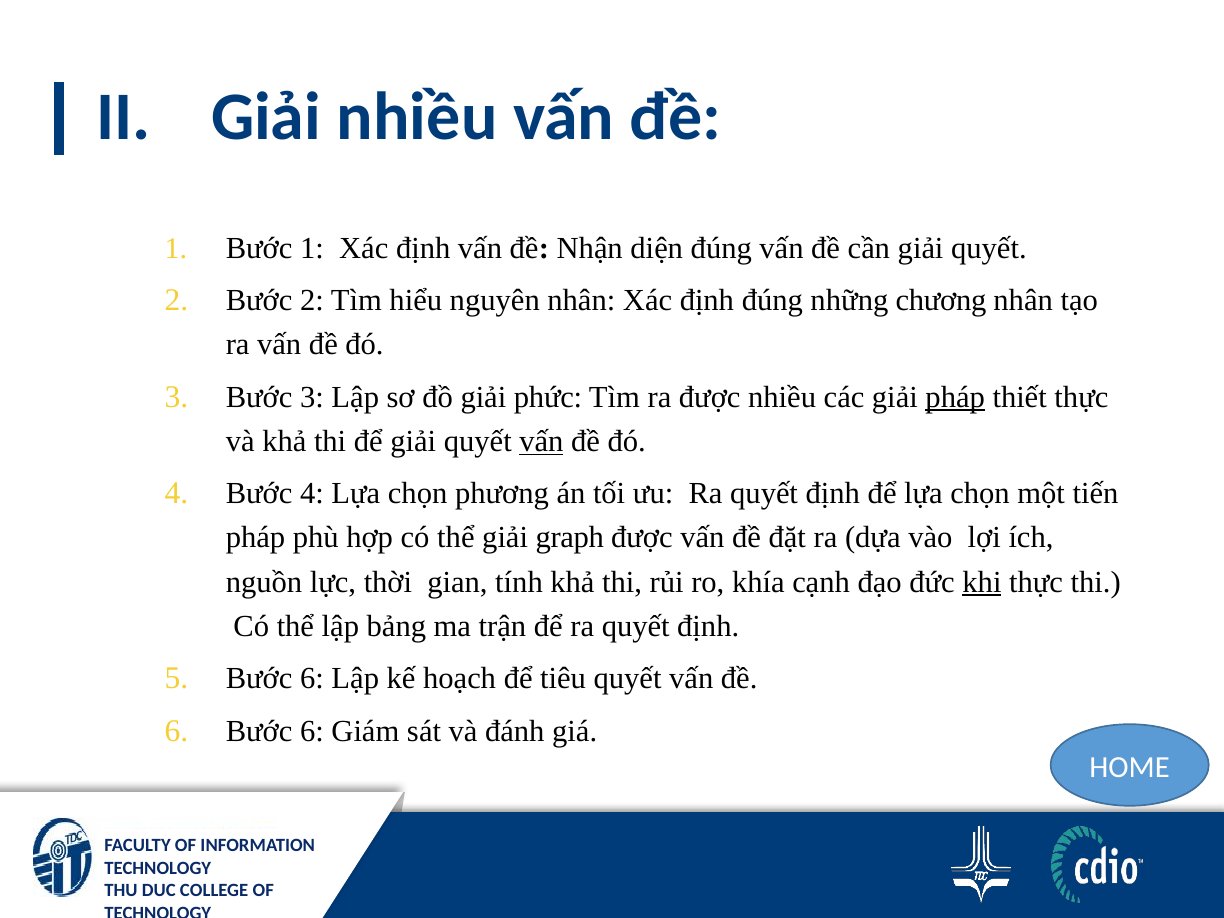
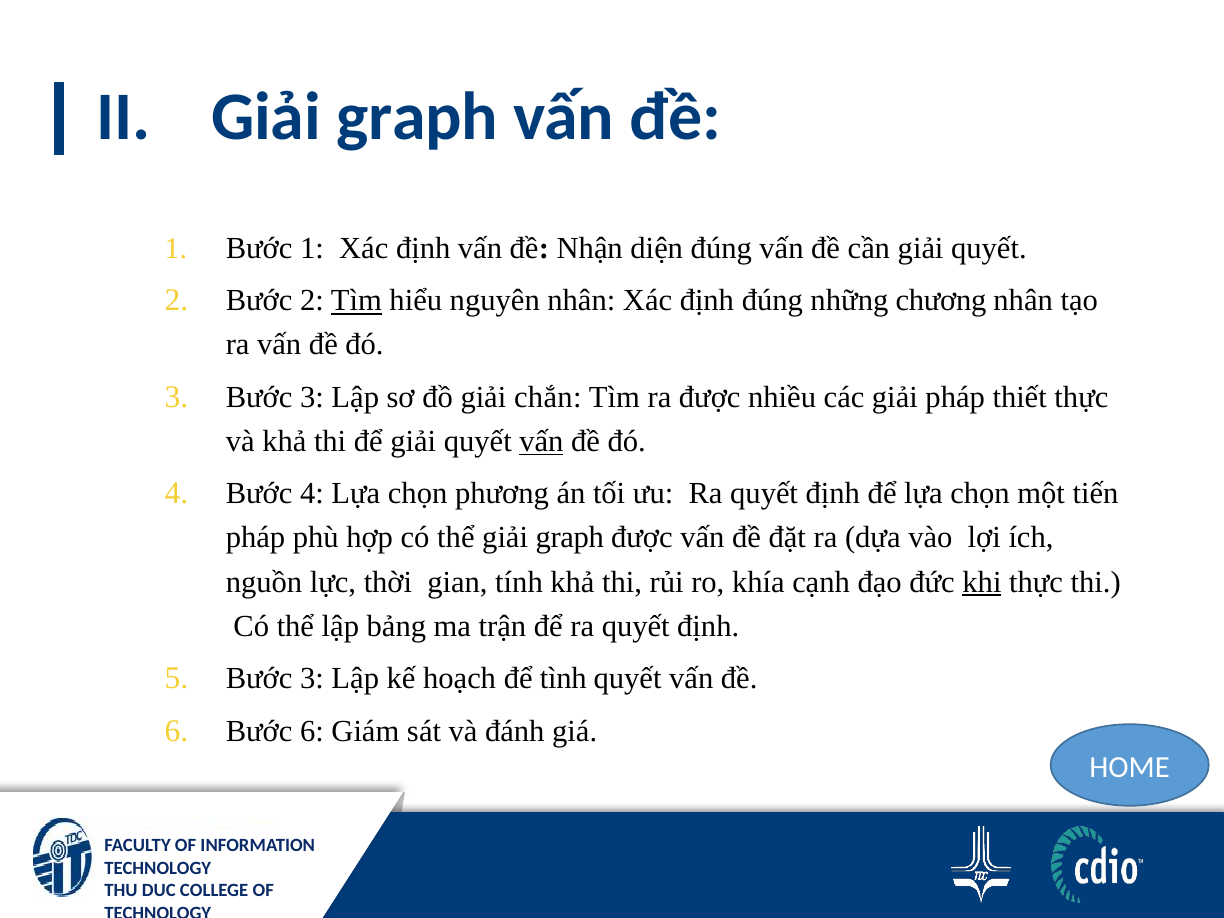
nhiều: nhiều -> graph (417, 117)
Tìm underline: none -> present (356, 301)
phức: phức -> chắn (548, 397)
pháp underline: present -> none (955, 397)
5 Bước 6: 6 -> 3 (312, 678)
tiêu: tiêu -> tình (563, 678)
